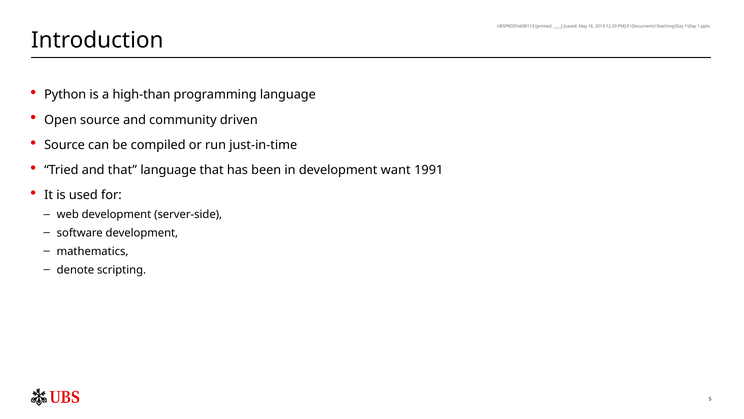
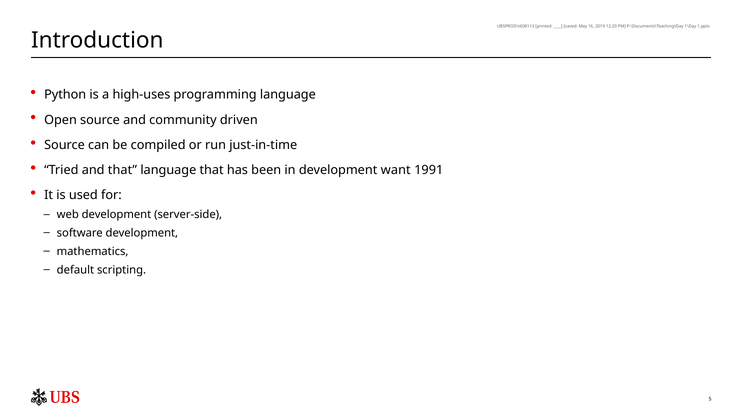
high-than: high-than -> high-uses (141, 95)
denote: denote -> default (75, 270)
